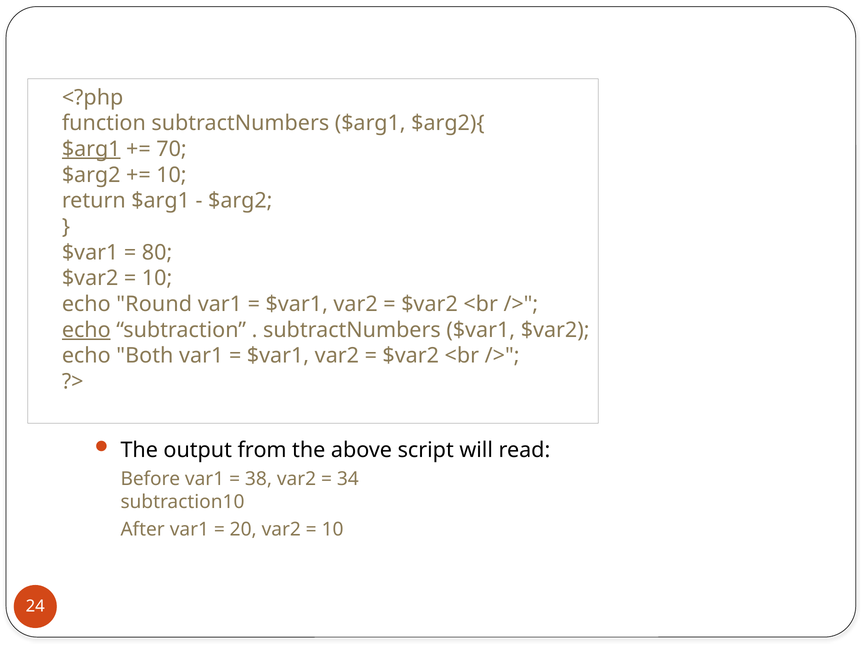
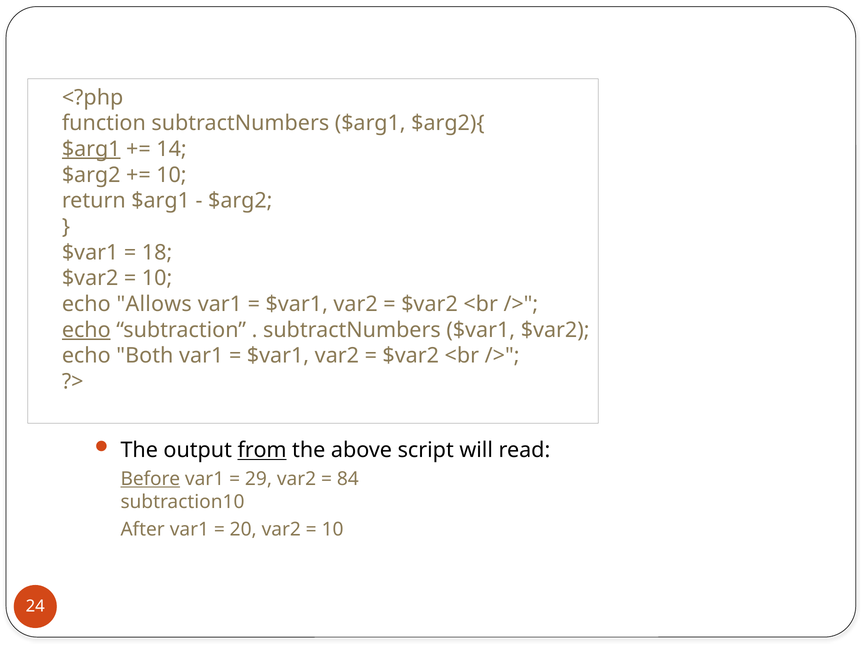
70: 70 -> 14 (172, 149)
80: 80 -> 18 (157, 253)
Round: Round -> Allows (154, 304)
from underline: none -> present (262, 451)
Before underline: none -> present (150, 479)
38: 38 -> 29 (258, 479)
34: 34 -> 84 (348, 479)
